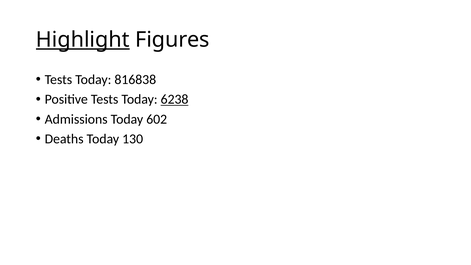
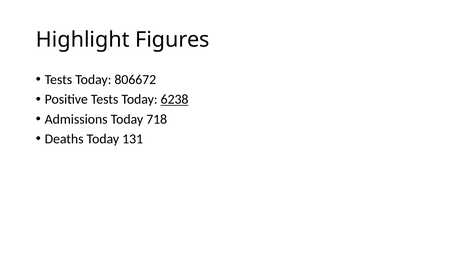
Highlight underline: present -> none (83, 40)
816838: 816838 -> 806672 (135, 80)
602: 602 -> 718 (157, 119)
130: 130 -> 131 (133, 139)
